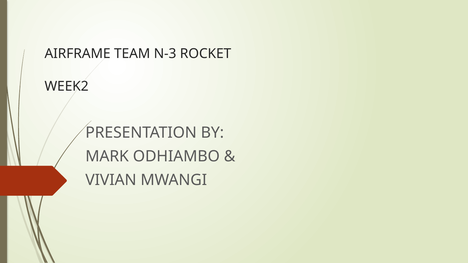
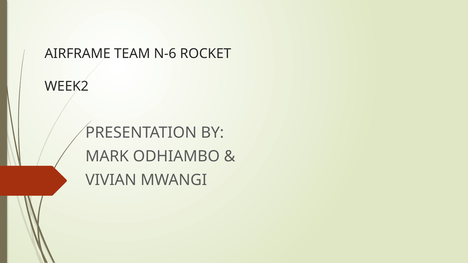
N-3: N-3 -> N-6 (165, 54)
